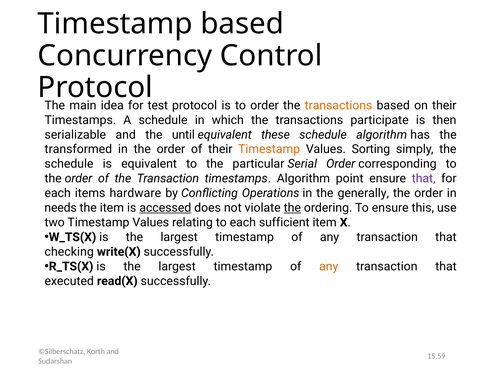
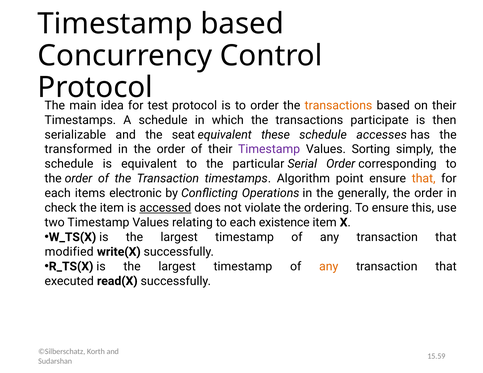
until: until -> seat (183, 135)
schedule algorithm: algorithm -> accesses (382, 135)
Timestamp colour: orange -> purple (269, 149)
that colour: purple -> orange (424, 179)
hardware: hardware -> electronic (135, 193)
needs: needs -> check (61, 208)
the underline: present -> none (292, 208)
sufficient: sufficient -> existence (284, 223)
checking: checking -> modified (69, 252)
